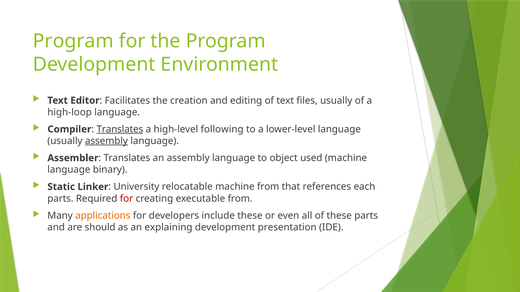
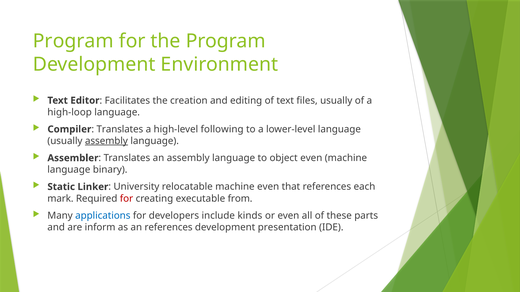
Translates underline: present -> none (120, 129)
object used: used -> even (311, 158)
machine from: from -> even (268, 187)
parts: parts -> mark (60, 199)
applications colour: orange -> blue (103, 216)
include these: these -> kinds (250, 216)
should: should -> inform (100, 228)
an explaining: explaining -> references (169, 228)
